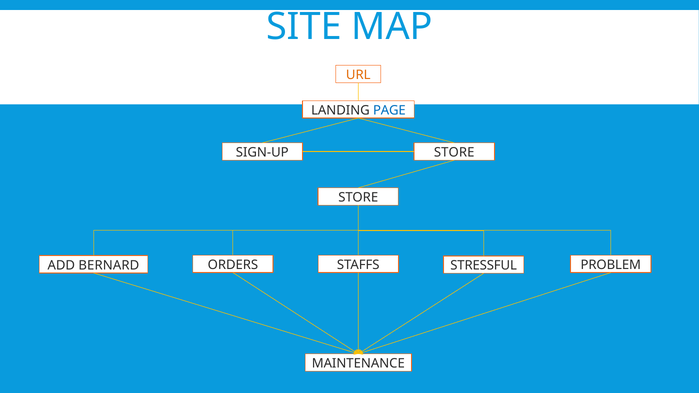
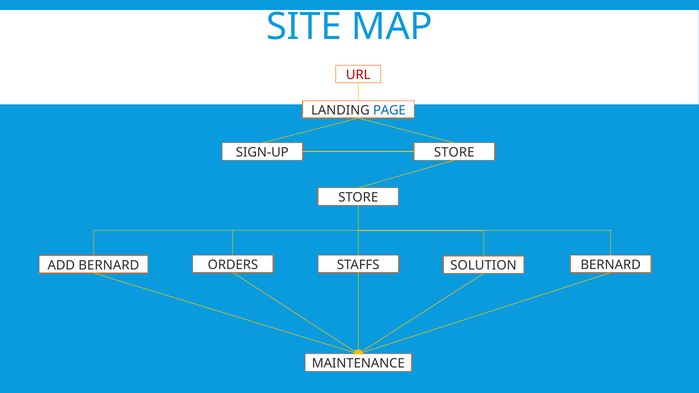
URL colour: orange -> red (358, 75)
STRESSFUL: STRESSFUL -> SOLUTION (483, 266)
PROBLEM: PROBLEM -> BERNARD (611, 265)
